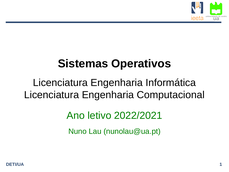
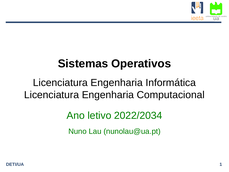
2022/2021: 2022/2021 -> 2022/2034 (138, 115)
